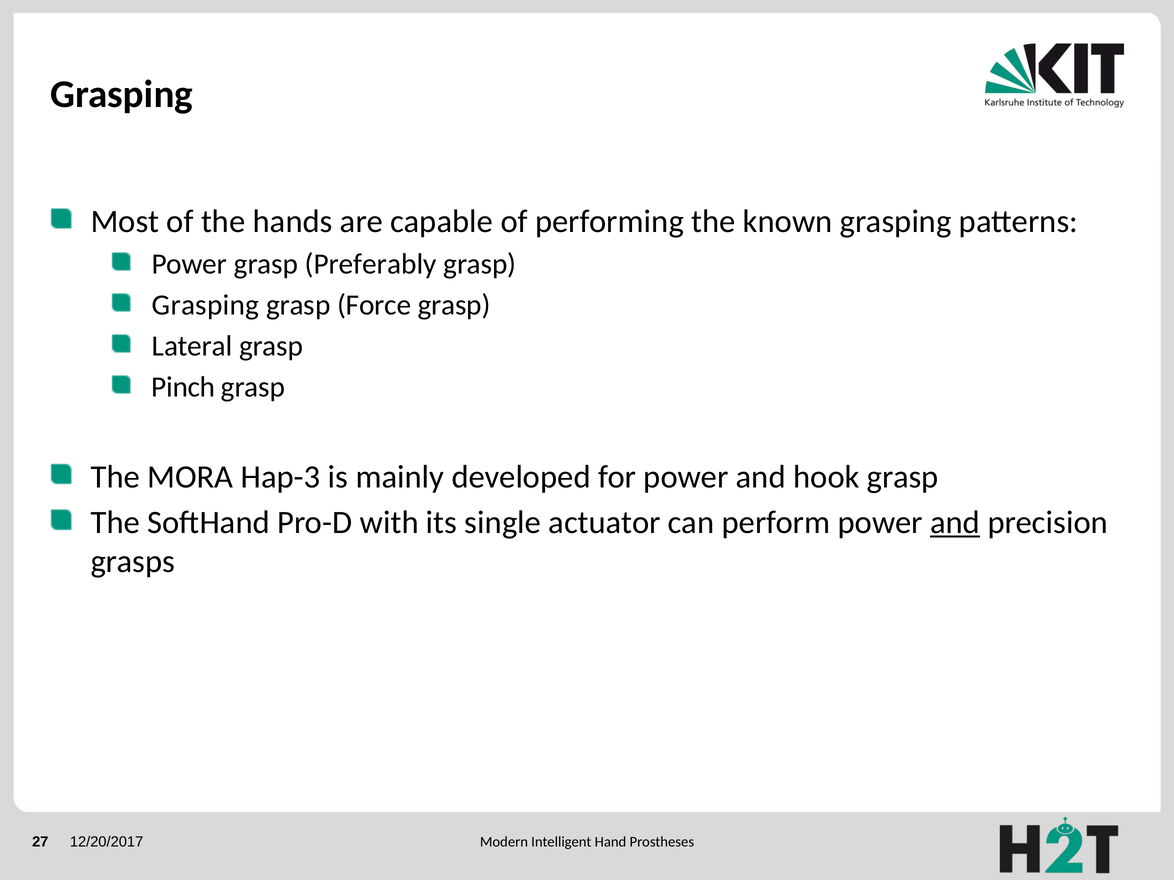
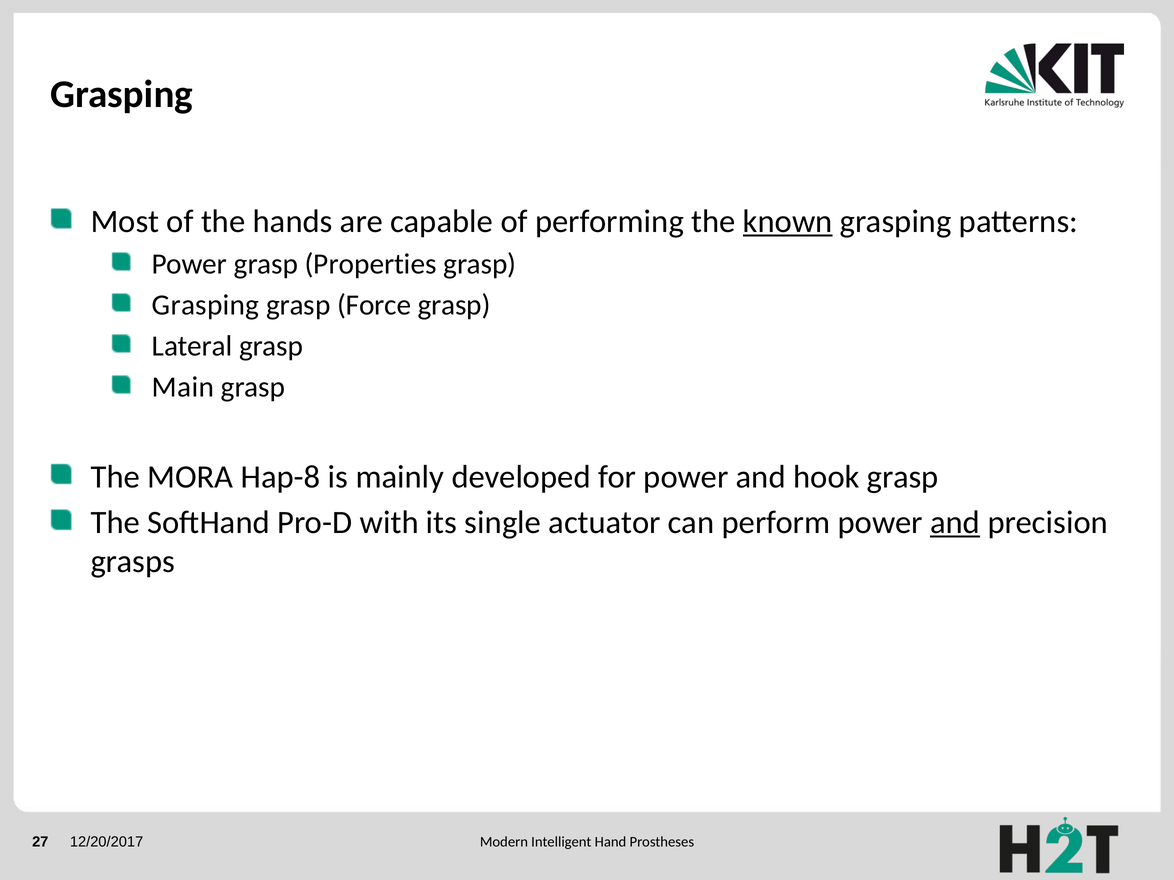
known underline: none -> present (788, 221)
Preferably: Preferably -> Properties (371, 264)
Pinch: Pinch -> Main (183, 387)
Hap-3: Hap-3 -> Hap-8 (281, 477)
